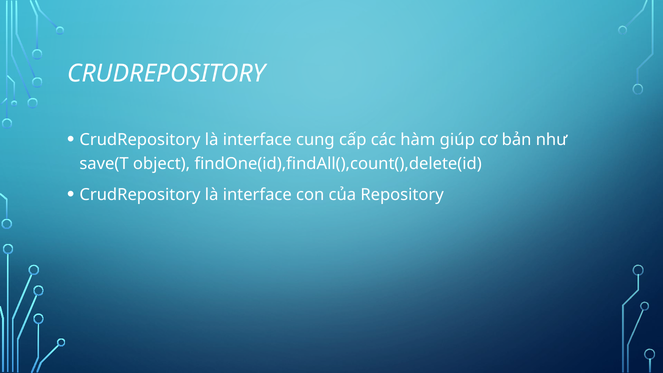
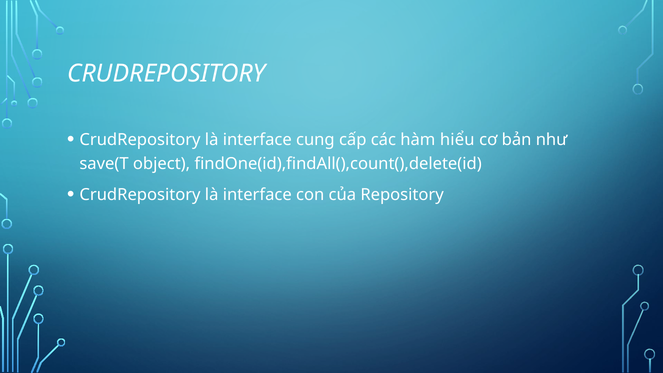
giúp: giúp -> hiểu (457, 140)
